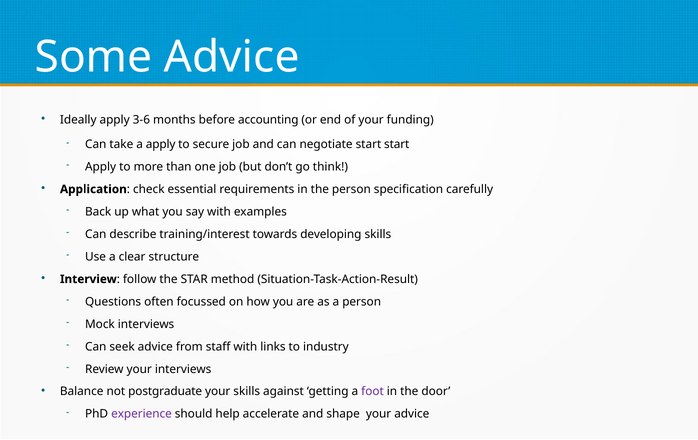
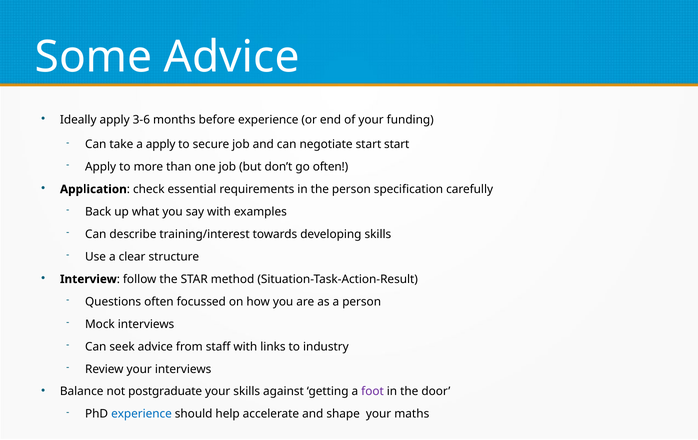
before accounting: accounting -> experience (268, 120)
go think: think -> often (330, 167)
experience colour: purple -> blue (142, 414)
your advice: advice -> maths (412, 414)
